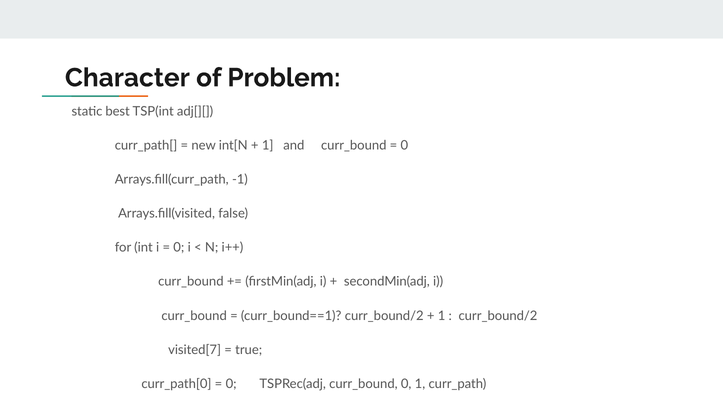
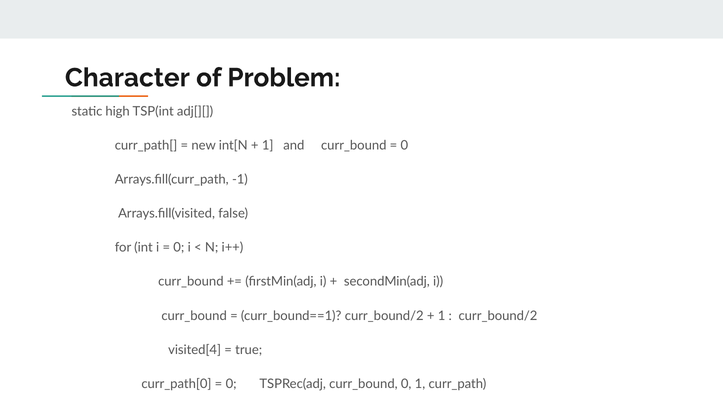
best: best -> high (118, 111)
visited[7: visited[7 -> visited[4 (195, 350)
